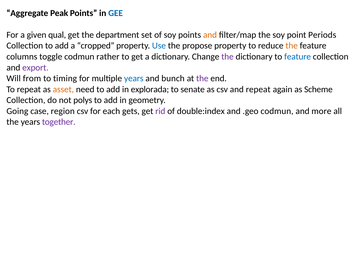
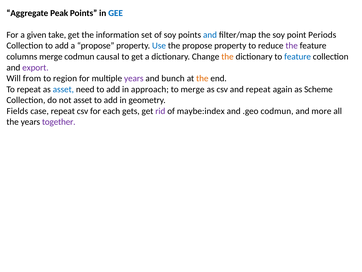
qual: qual -> take (57, 35)
department: department -> information (118, 35)
and colour: orange -> blue (210, 35)
a cropped: cropped -> propose (96, 46)
the colour: orange -> purple (292, 46)
columns toggle: toggle -> merge (51, 57)
rather: rather -> causal (108, 57)
the colour: purple -> orange (227, 57)
timing: timing -> region (65, 78)
years colour: blue -> purple (134, 78)
the colour: purple -> orange (202, 78)
asset colour: orange -> blue (63, 89)
explorada: explorada -> approach (150, 89)
to senate: senate -> merge (193, 89)
not polys: polys -> asset (83, 100)
Going: Going -> Fields (17, 111)
case region: region -> repeat (63, 111)
double:index: double:index -> maybe:index (201, 111)
